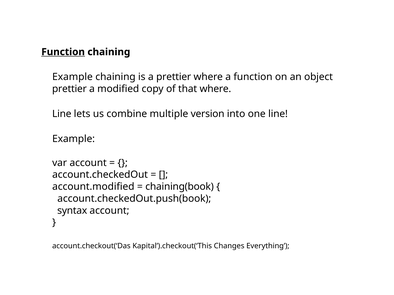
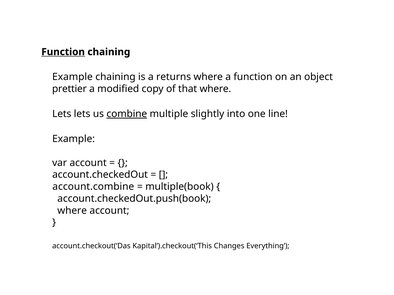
a prettier: prettier -> returns (174, 77)
Line: Line -> Lets (62, 114)
combine underline: none -> present (127, 114)
version: version -> slightly (208, 114)
account.modified: account.modified -> account.combine (93, 187)
chaining(book: chaining(book -> multiple(book (179, 187)
syntax: syntax -> where (72, 211)
